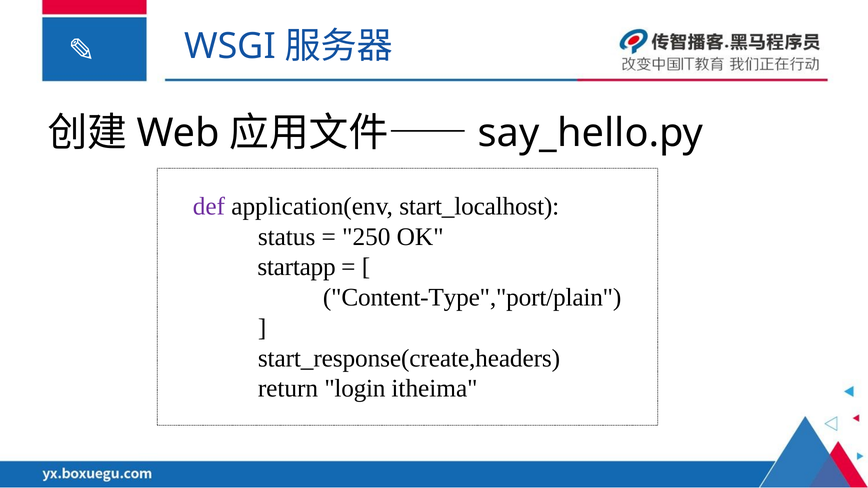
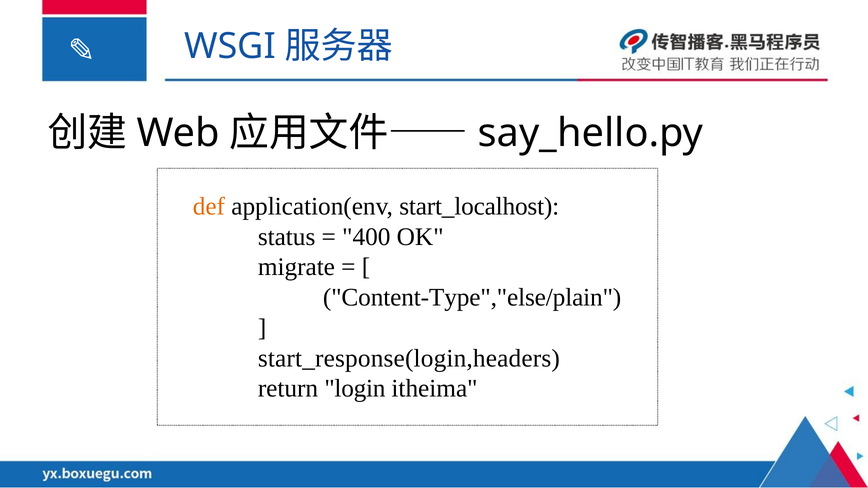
def colour: purple -> orange (209, 206)
250: 250 -> 400 (366, 237)
startapp: startapp -> migrate (296, 267)
Content-Type","port/plain: Content-Type","port/plain -> Content-Type","else/plain (472, 298)
start_response(create,headers: start_response(create,headers -> start_response(login,headers (409, 358)
